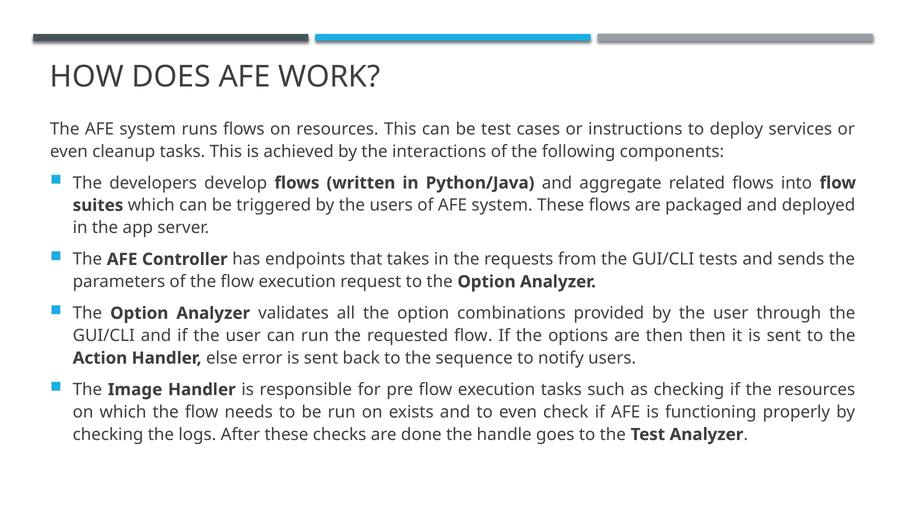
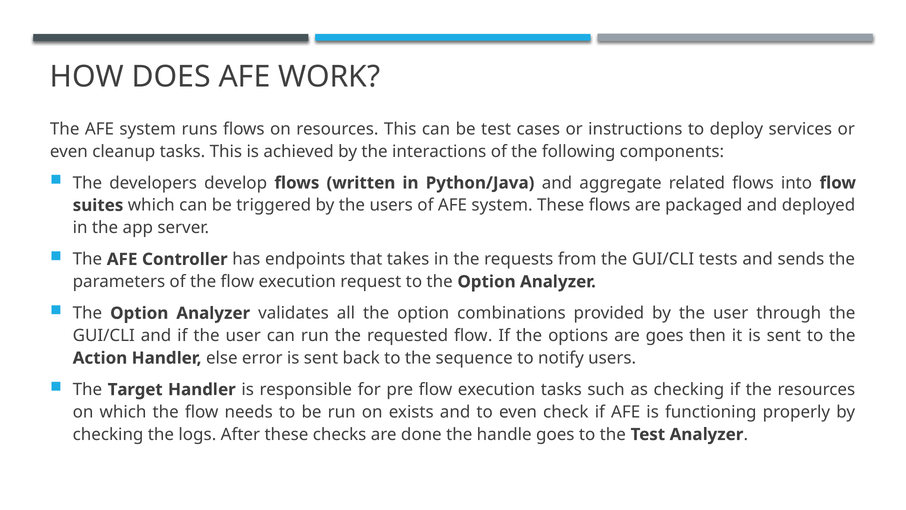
are then: then -> goes (665, 335)
Image: Image -> Target (135, 389)
